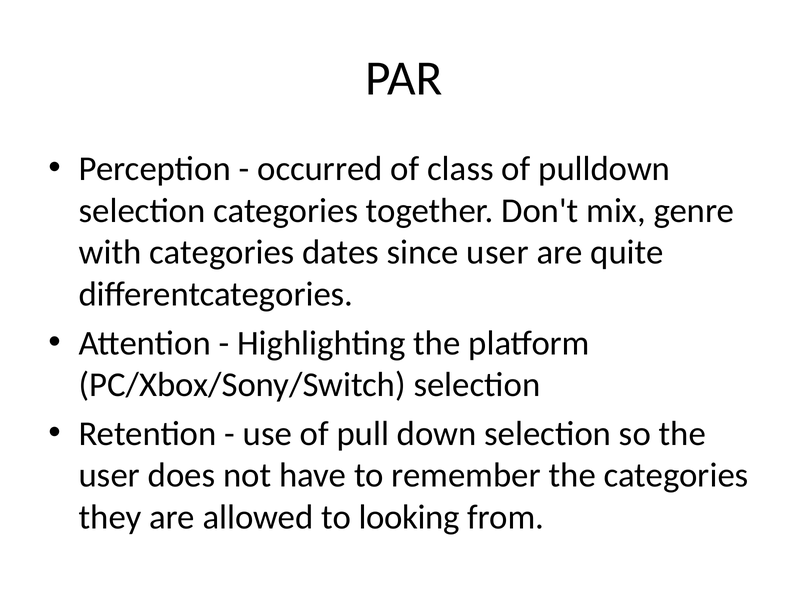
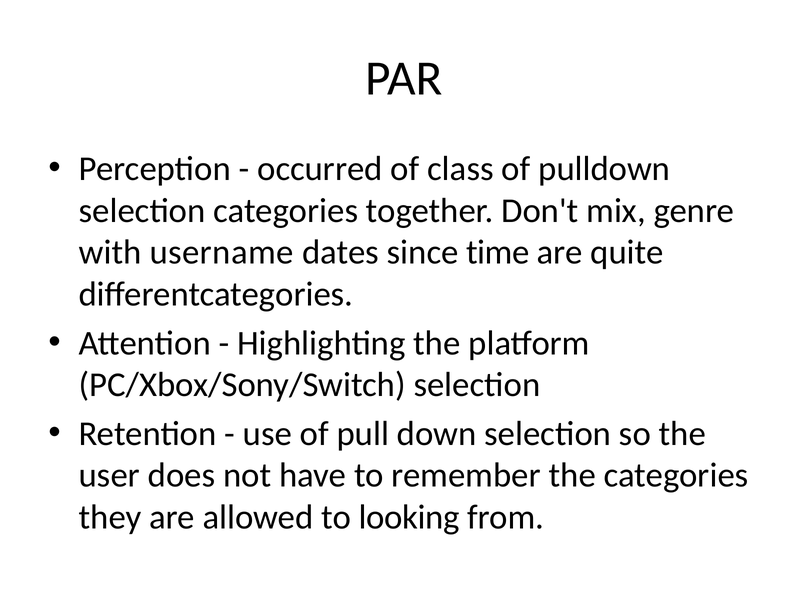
with categories: categories -> username (222, 252)
since user: user -> time (498, 252)
